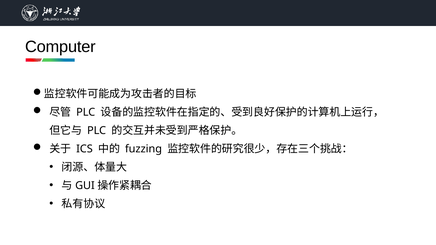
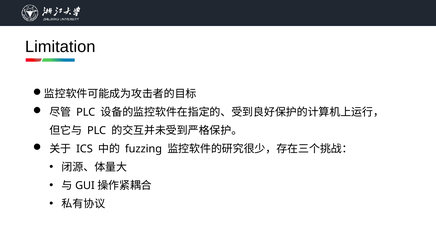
Computer: Computer -> Limitation (60, 47)
